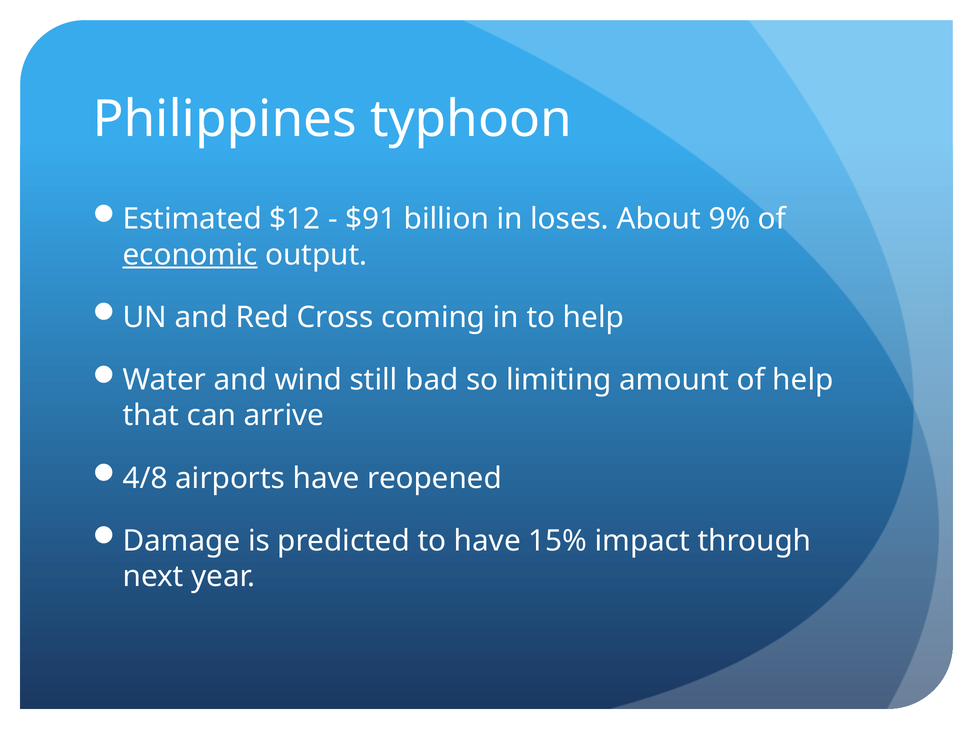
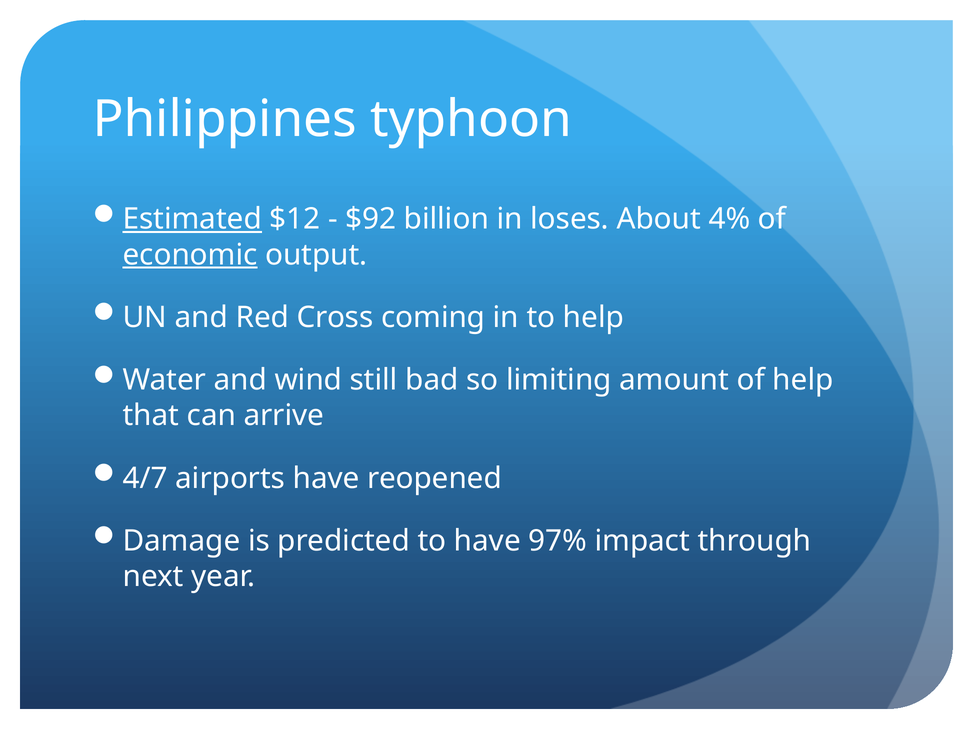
Estimated underline: none -> present (192, 219)
$91: $91 -> $92 (371, 219)
9%: 9% -> 4% (729, 219)
4/8: 4/8 -> 4/7 (145, 479)
15%: 15% -> 97% (558, 542)
